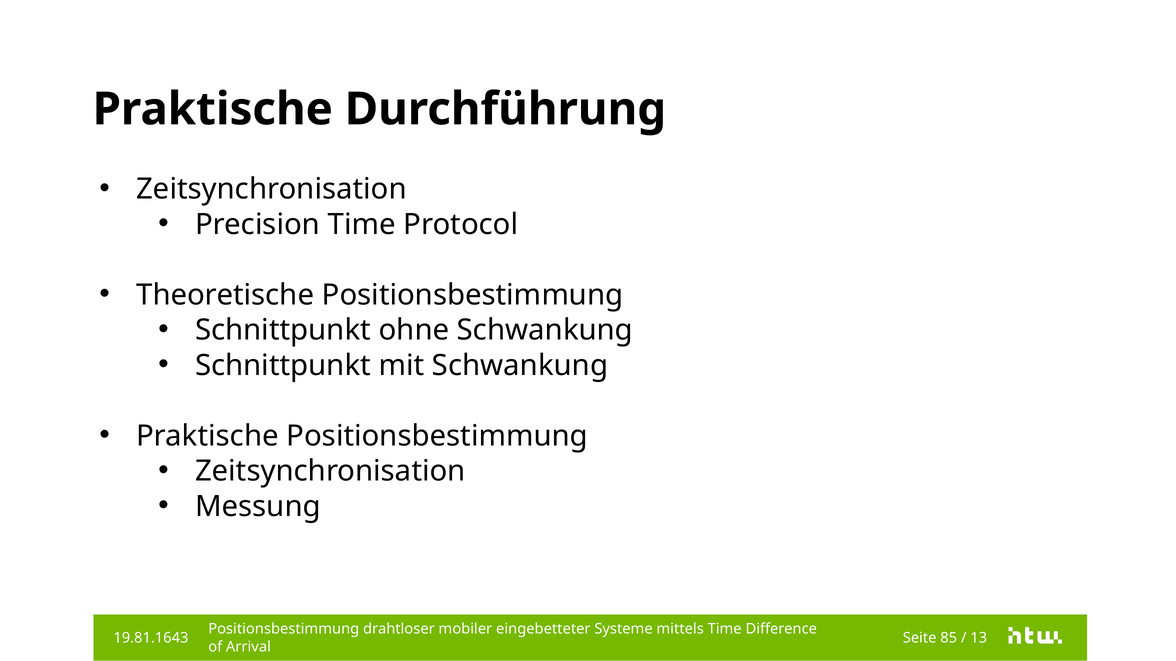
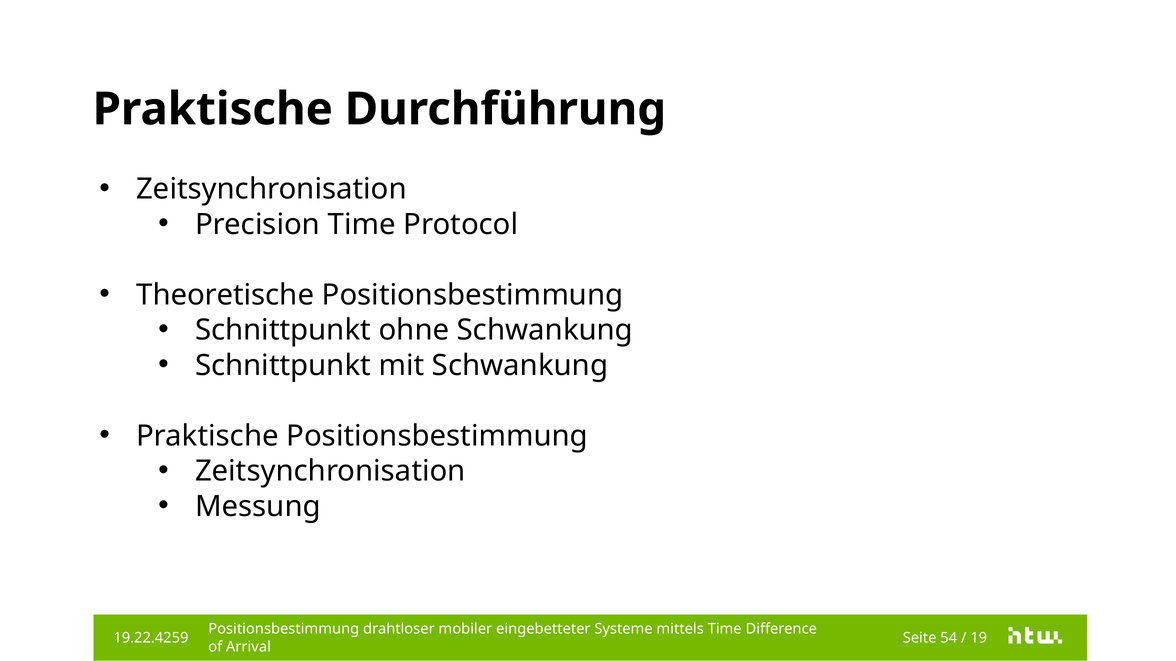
19.81.1643: 19.81.1643 -> 19.22.4259 (151, 638)
85: 85 -> 54 (949, 638)
13: 13 -> 19 (979, 638)
